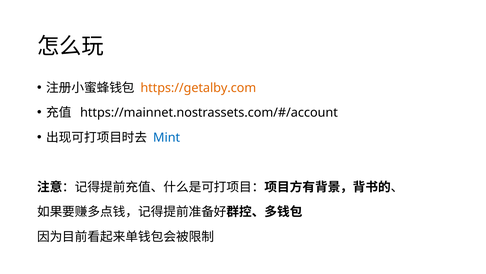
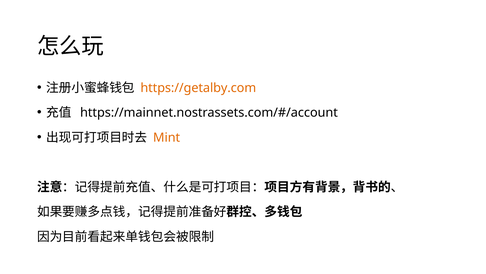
Mint colour: blue -> orange (167, 137)
